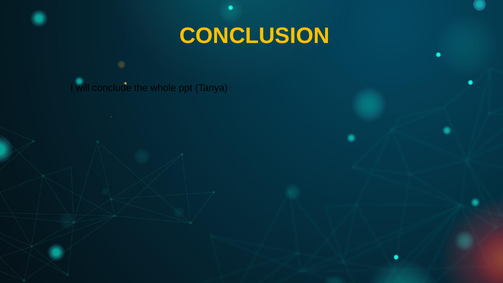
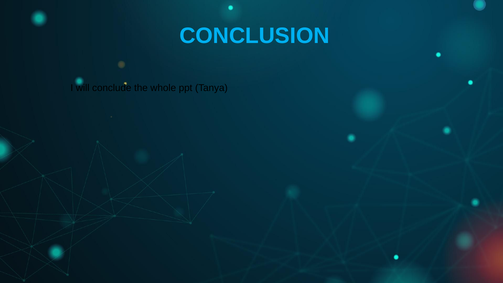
CONCLUSION colour: yellow -> light blue (254, 36)
